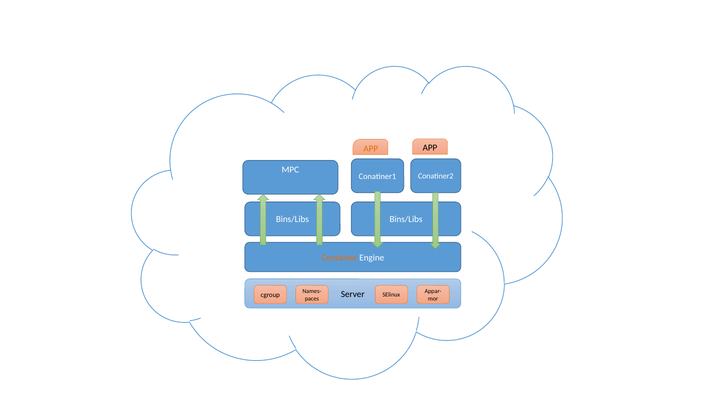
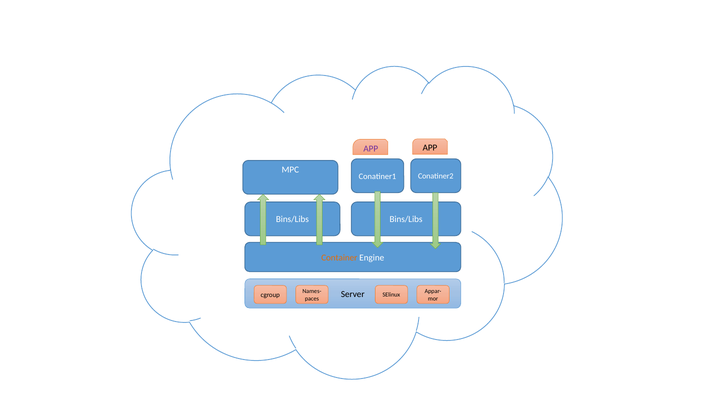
APP colour: orange -> purple (371, 149)
